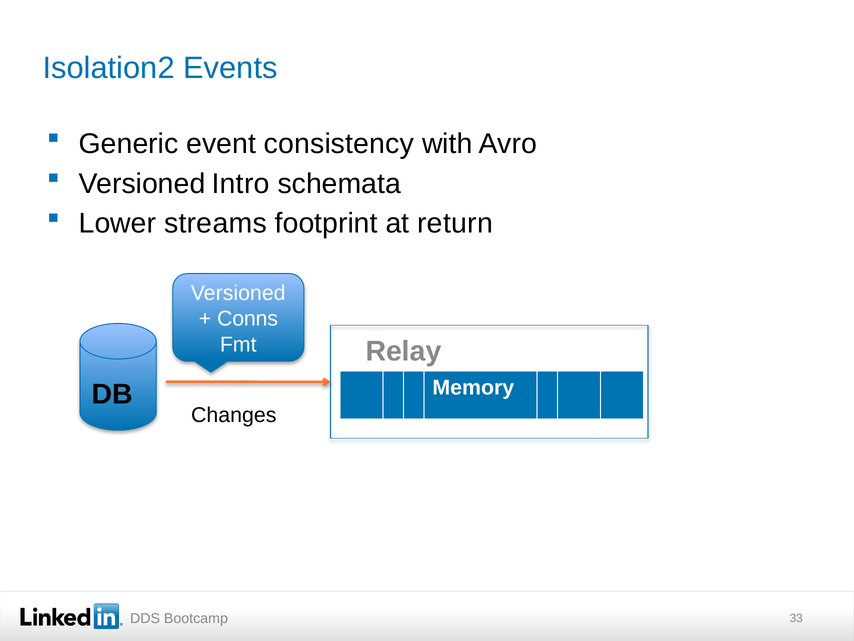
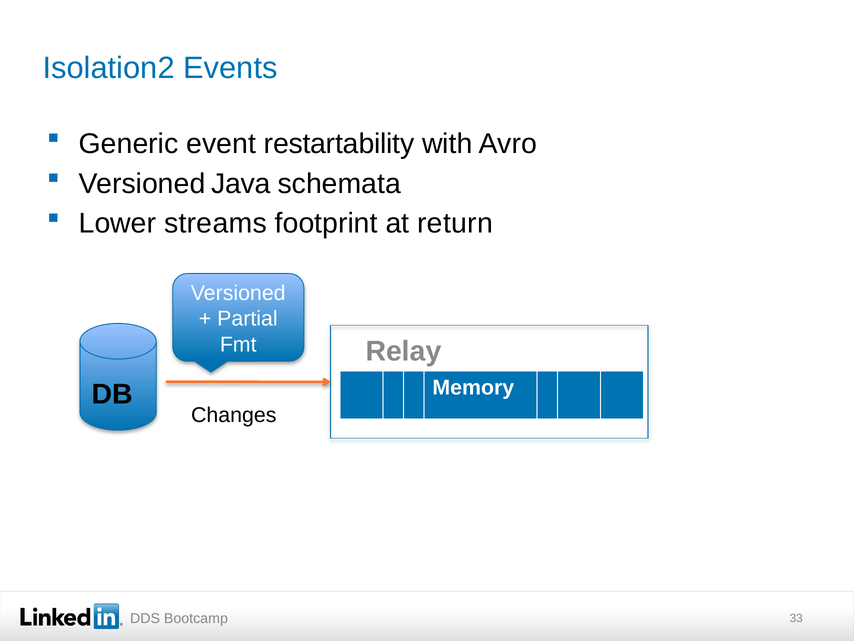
consistency: consistency -> restartability (339, 144)
Intro: Intro -> Java (241, 183)
Conns: Conns -> Partial (247, 319)
